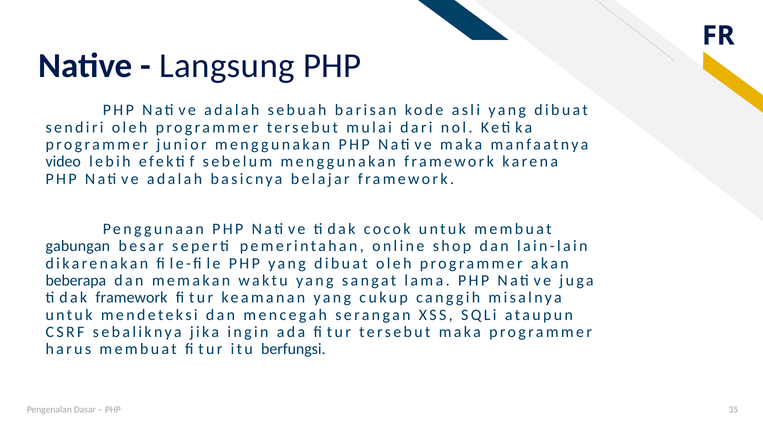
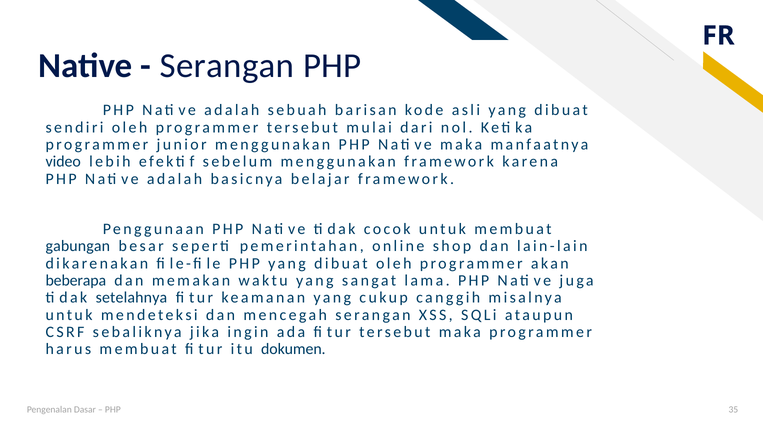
Langsung: Langsung -> Serangan (227, 66)
framework: framework -> setelahnya (131, 298)
berfungsi: berfungsi -> dokumen (293, 349)
